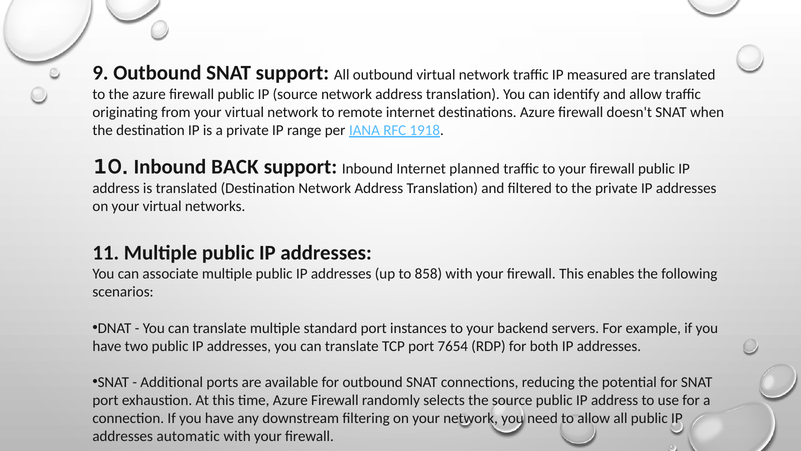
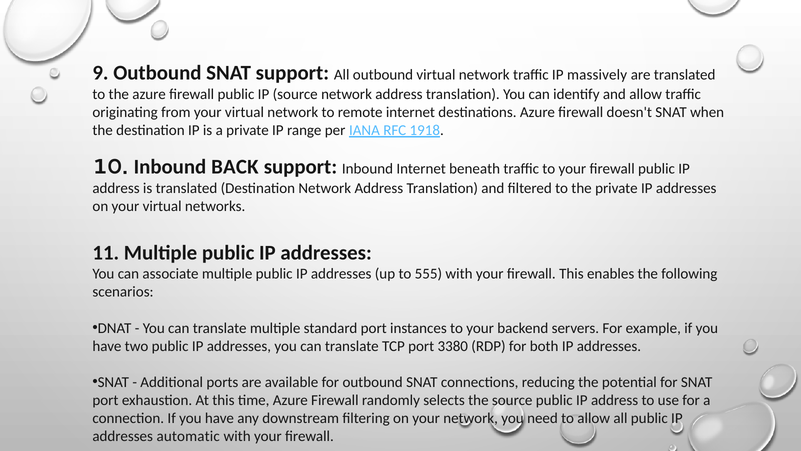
measured: measured -> massively (597, 75)
planned: planned -> beneath (475, 169)
858: 858 -> 555 (428, 274)
7654: 7654 -> 3380 (453, 346)
